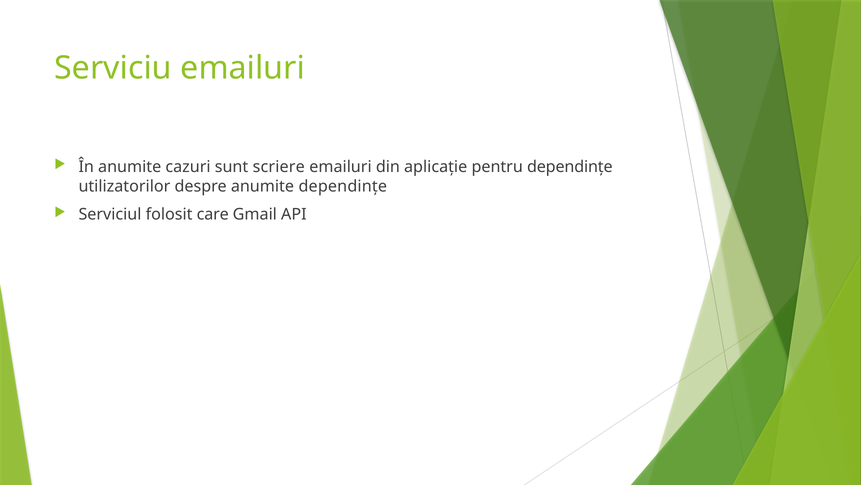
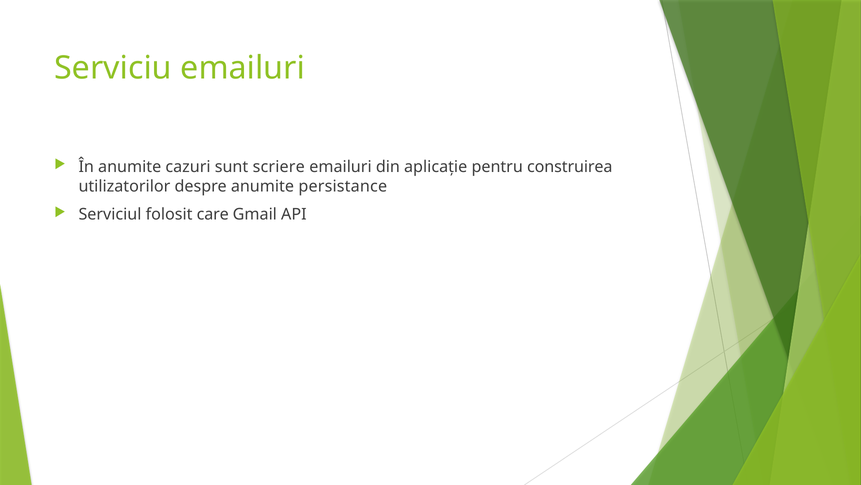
pentru dependințe: dependințe -> construirea (570, 167)
anumite dependințe: dependințe -> persistance (343, 186)
